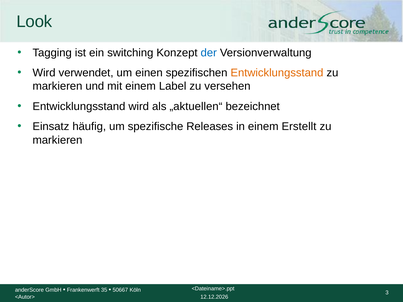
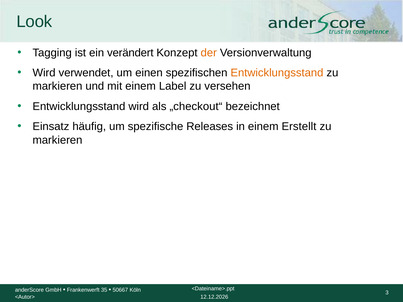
switching: switching -> verändert (130, 53)
der colour: blue -> orange (209, 53)
„aktuellen“: „aktuellen“ -> „checkout“ (196, 107)
